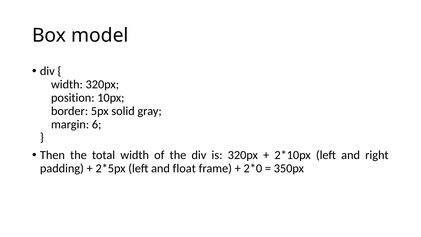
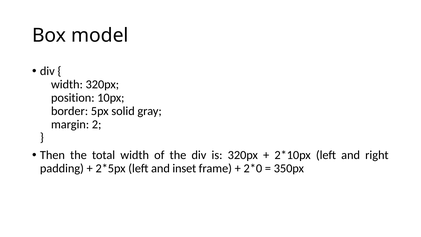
6: 6 -> 2 (97, 124)
float: float -> inset (184, 168)
